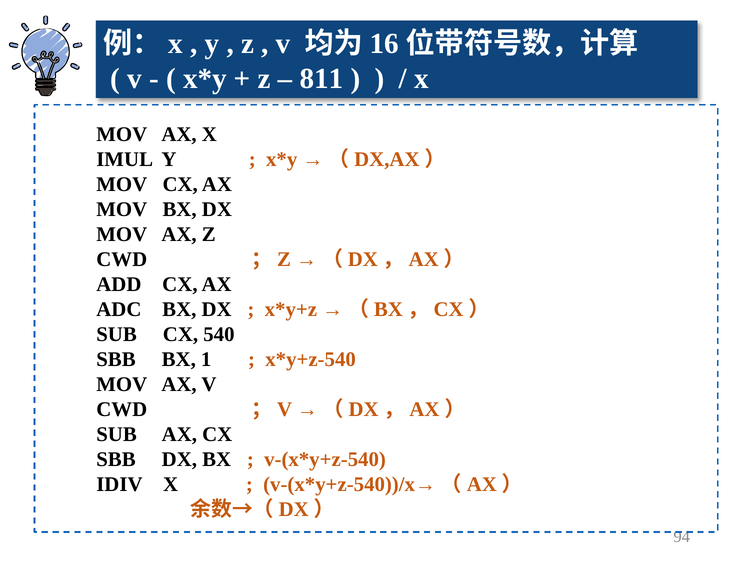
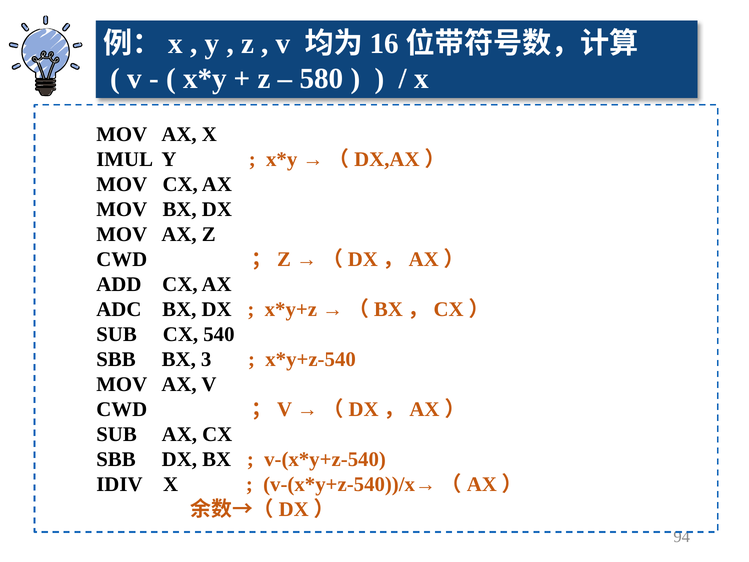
811: 811 -> 580 (321, 79)
1: 1 -> 3 (206, 359)
